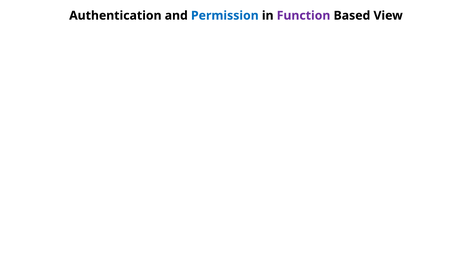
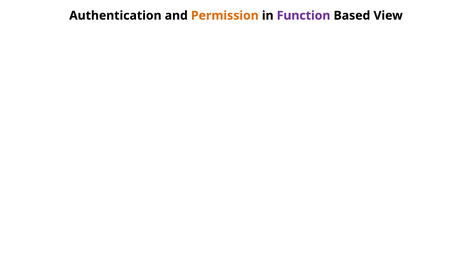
Permission colour: blue -> orange (225, 16)
